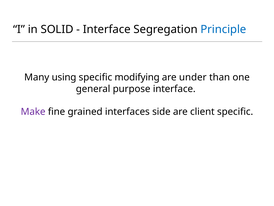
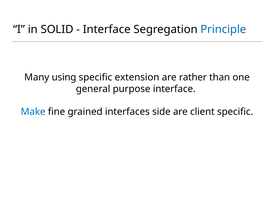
modifying: modifying -> extension (137, 77)
under: under -> rather (193, 77)
Make colour: purple -> blue (33, 112)
